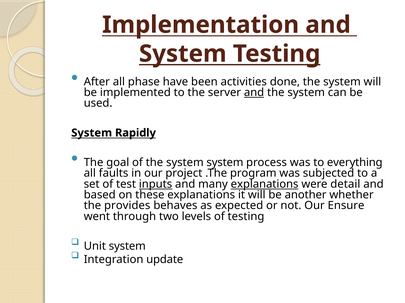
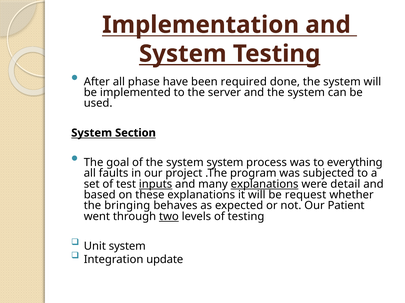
activities: activities -> required (244, 82)
and underline: present -> none (254, 93)
Rapidly: Rapidly -> Section (135, 133)
another: another -> request (306, 195)
provides: provides -> bringing (127, 206)
Ensure: Ensure -> Patient (346, 206)
two underline: none -> present (169, 217)
